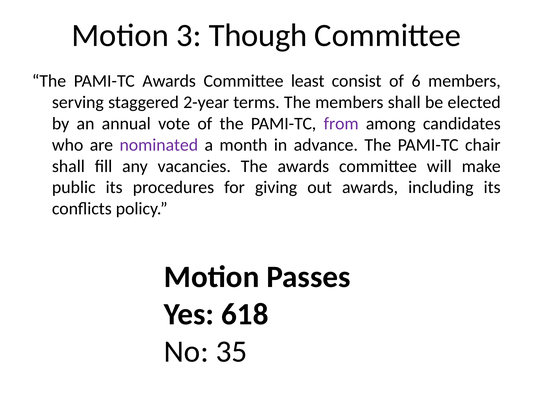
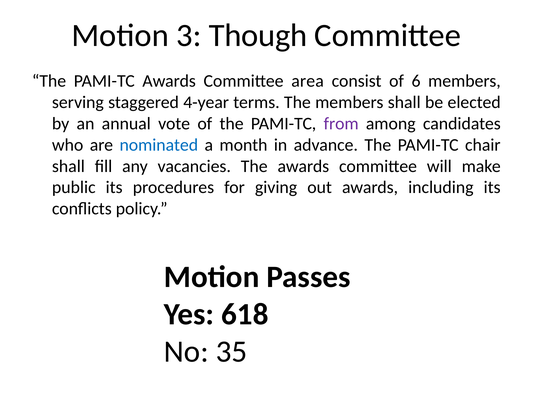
least: least -> area (308, 81)
2-year: 2-year -> 4-year (206, 103)
nominated colour: purple -> blue (159, 145)
